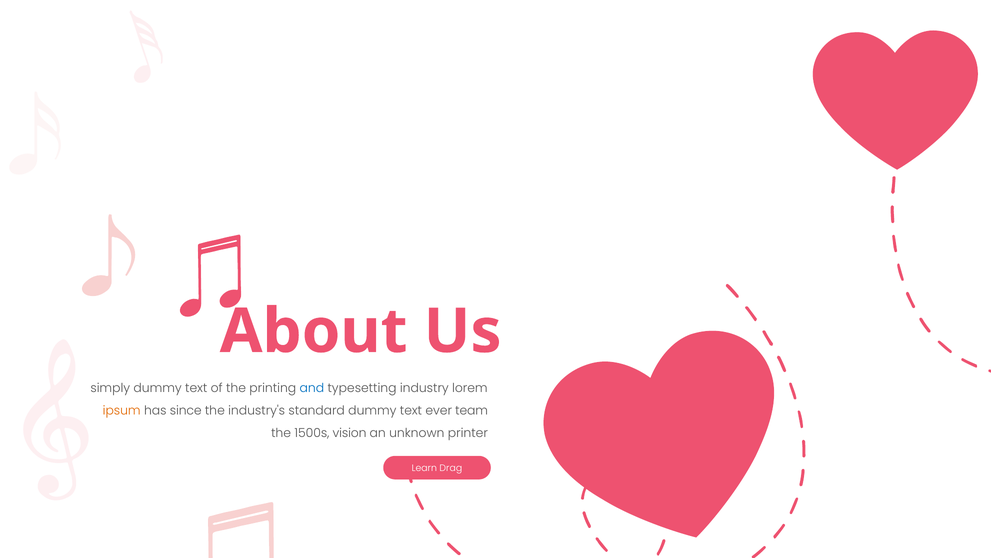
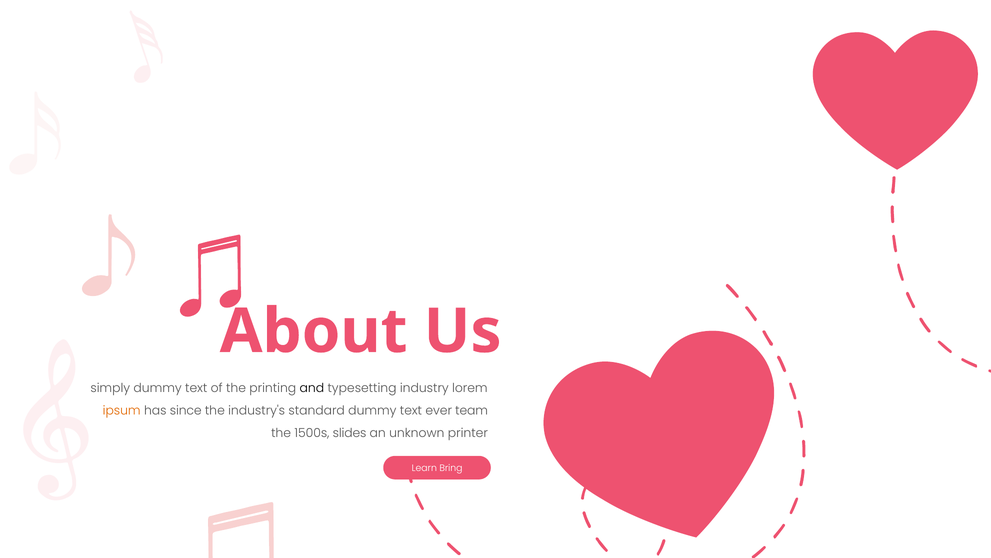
and colour: blue -> black (312, 388)
vision: vision -> slides (350, 433)
Drag: Drag -> Bring (451, 468)
